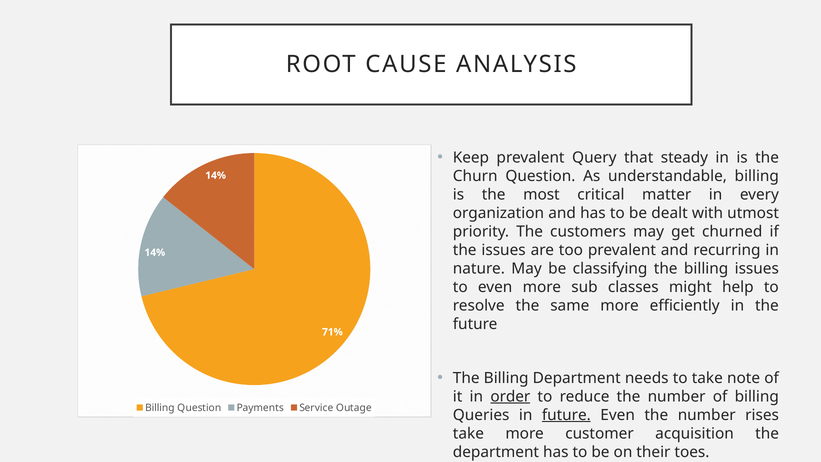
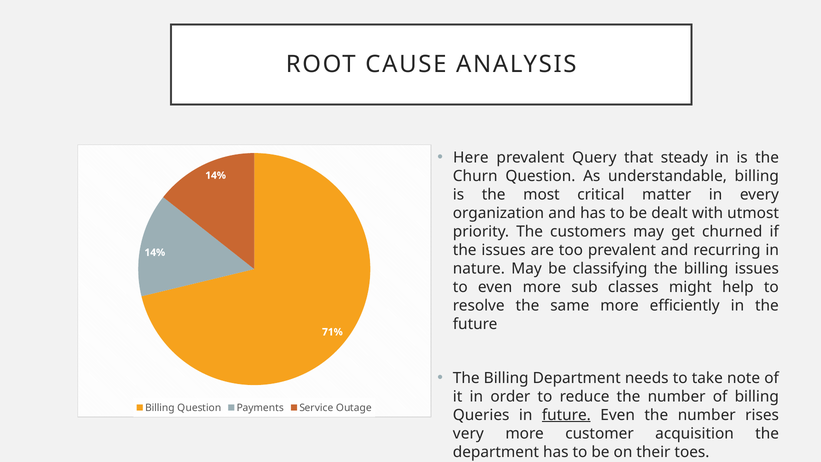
Keep: Keep -> Here (471, 158)
order underline: present -> none (510, 396)
take: take -> very (468, 433)
